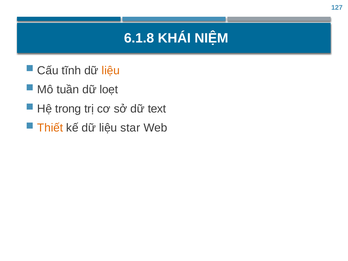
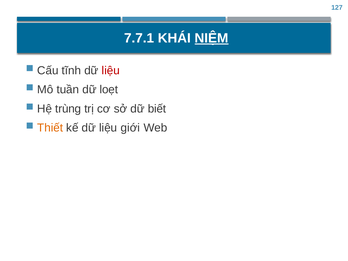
6.1.8: 6.1.8 -> 7.7.1 (139, 38)
NIỆM underline: none -> present (212, 38)
liệu colour: orange -> red (111, 70)
trong: trong -> trùng (68, 109)
text: text -> biết (157, 109)
star: star -> giới (130, 128)
